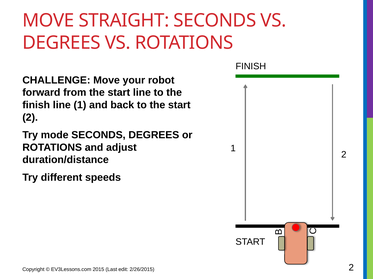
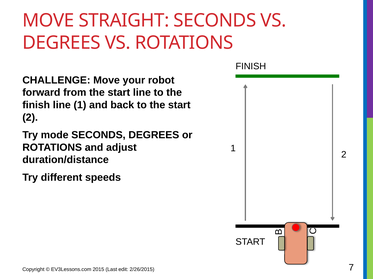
2/26/2015 2: 2 -> 7 (351, 268)
